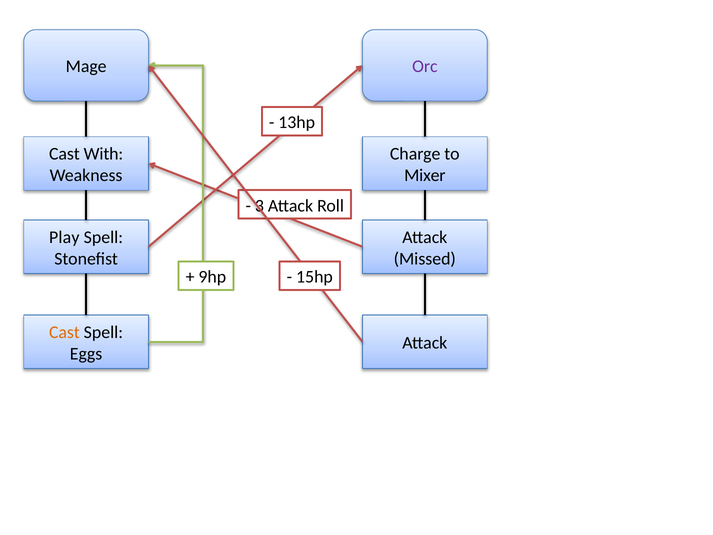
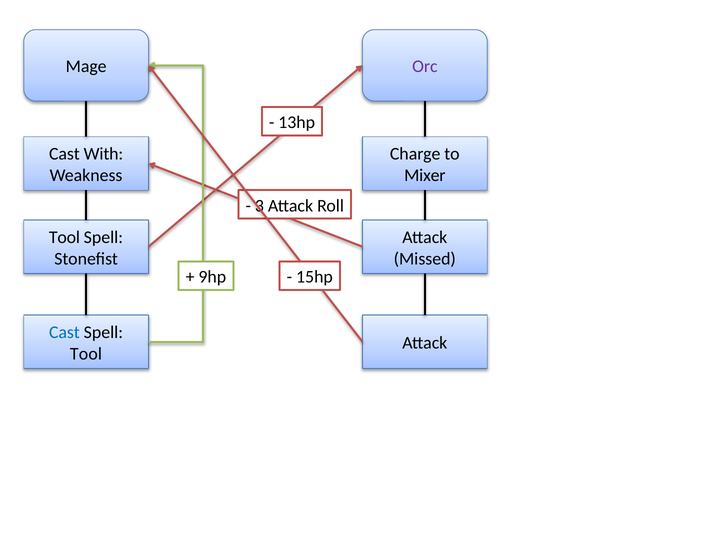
Play: Play -> Tool (64, 237)
Cast colour: orange -> blue (64, 332)
Eggs: Eggs -> Tool (86, 354)
